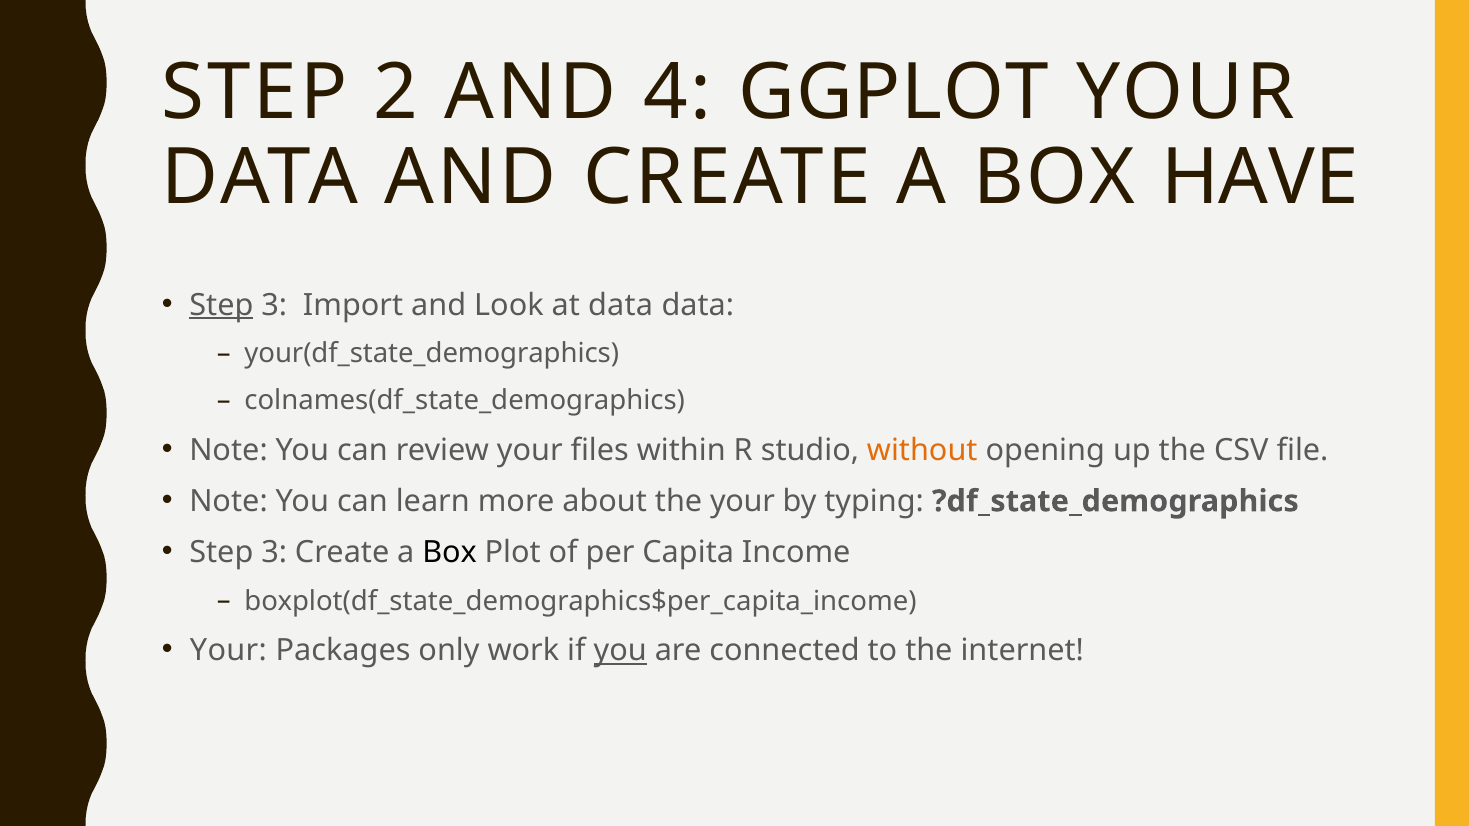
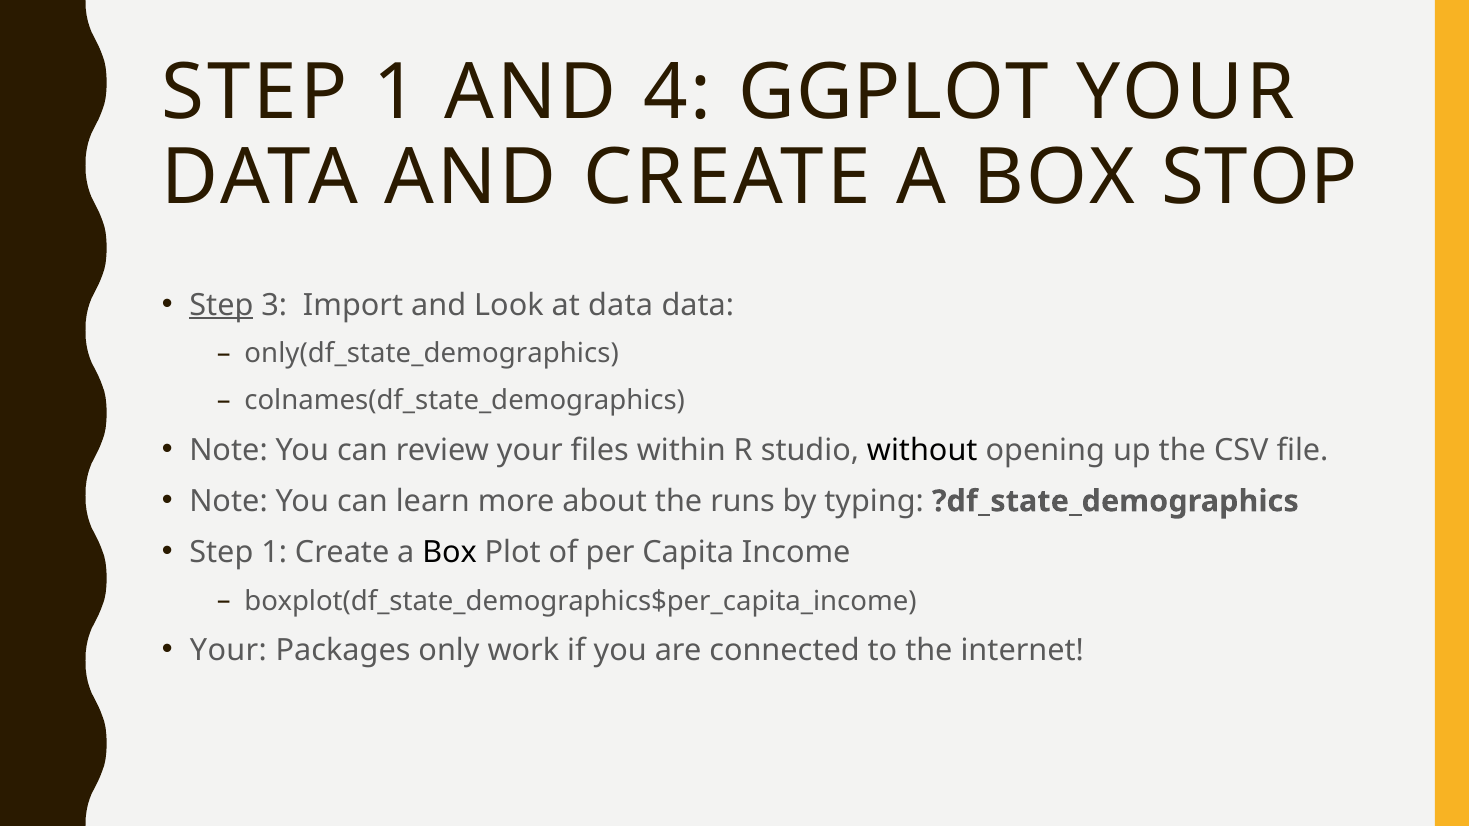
2: 2 -> 1 (396, 93)
HAVE: HAVE -> STOP (1260, 178)
your(df_state_demographics: your(df_state_demographics -> only(df_state_demographics (432, 354)
without colour: orange -> black (922, 450)
the your: your -> runs (743, 501)
3: 3 -> 1 (274, 553)
you underline: present -> none (620, 651)
